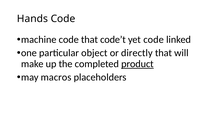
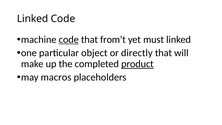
Hands: Hands -> Linked (33, 19)
code underline: none -> present (69, 40)
code’t: code’t -> from’t (113, 40)
yet code: code -> must (154, 40)
